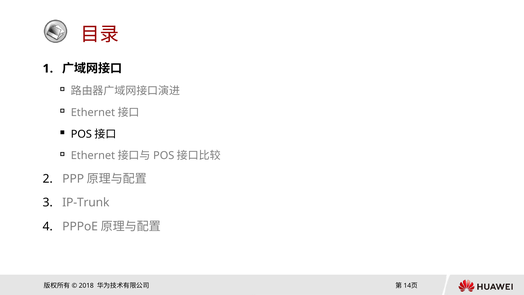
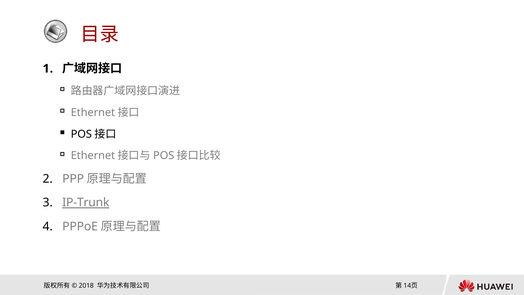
IP-Trunk underline: none -> present (86, 203)
